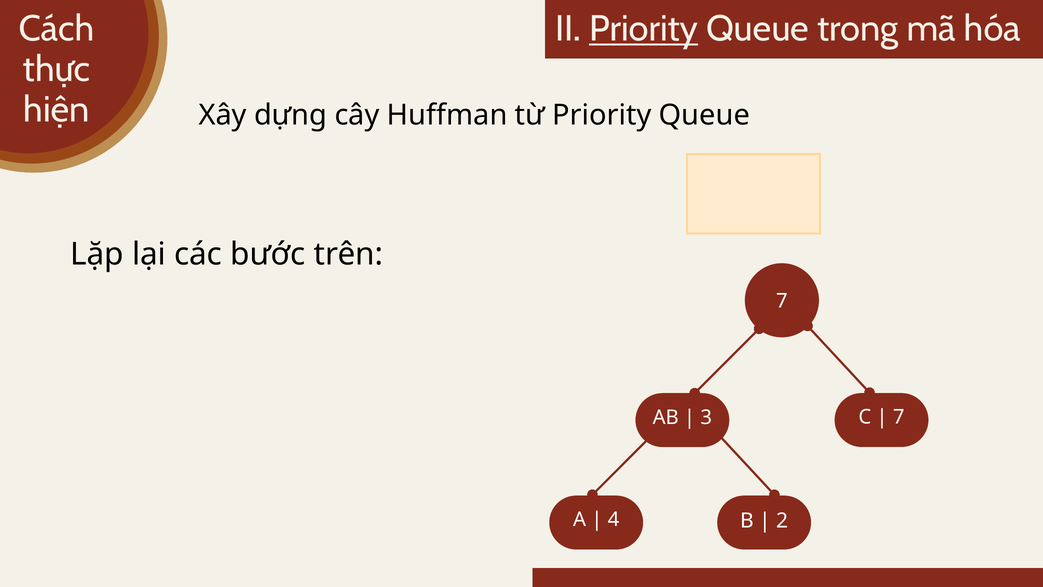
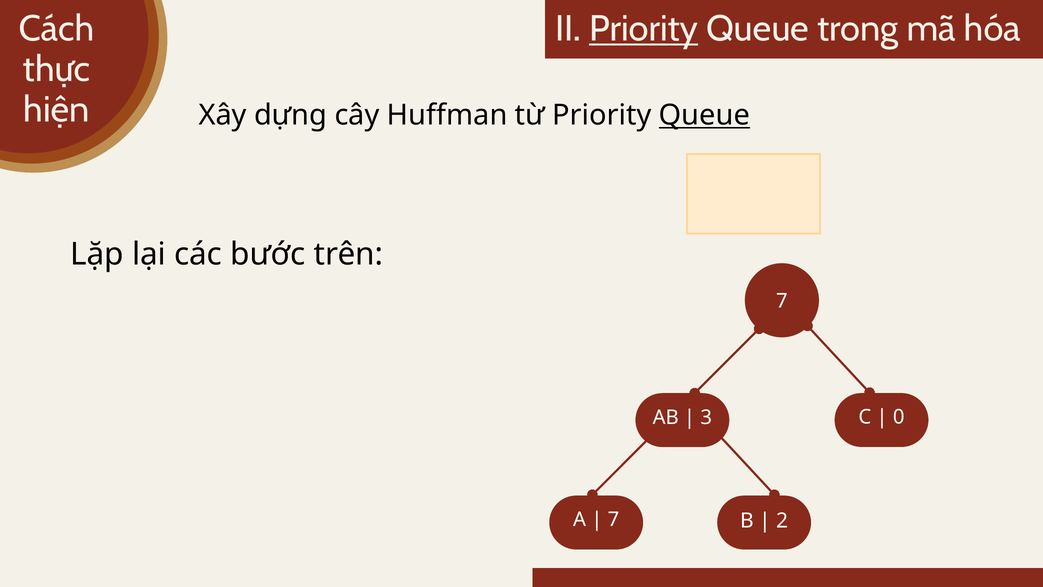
Queue underline: none -> present (704, 115)
7: 7 -> 0 (899, 417)
4: 4 -> 7 (613, 519)
